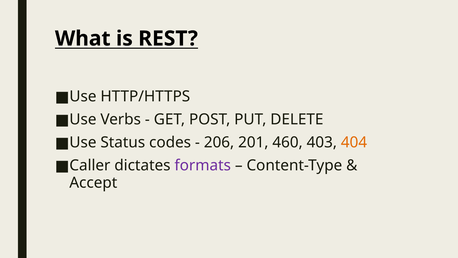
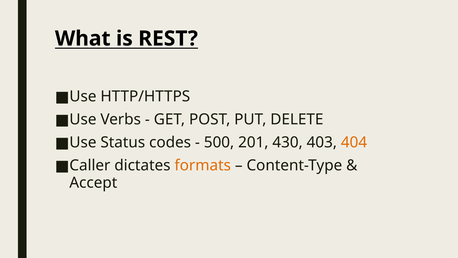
206: 206 -> 500 (219, 142)
460: 460 -> 430 (288, 142)
formats colour: purple -> orange (203, 165)
